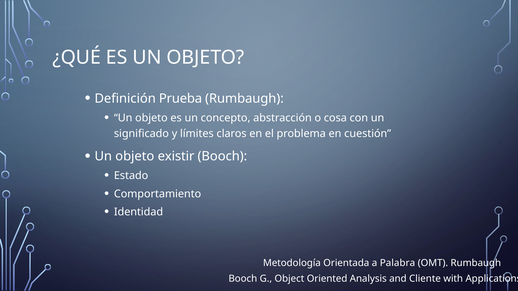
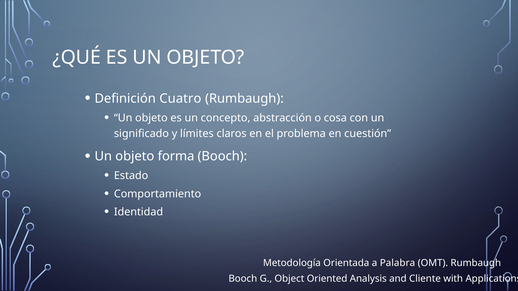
Prueba: Prueba -> Cuatro (180, 99)
existir: existir -> forma (176, 157)
